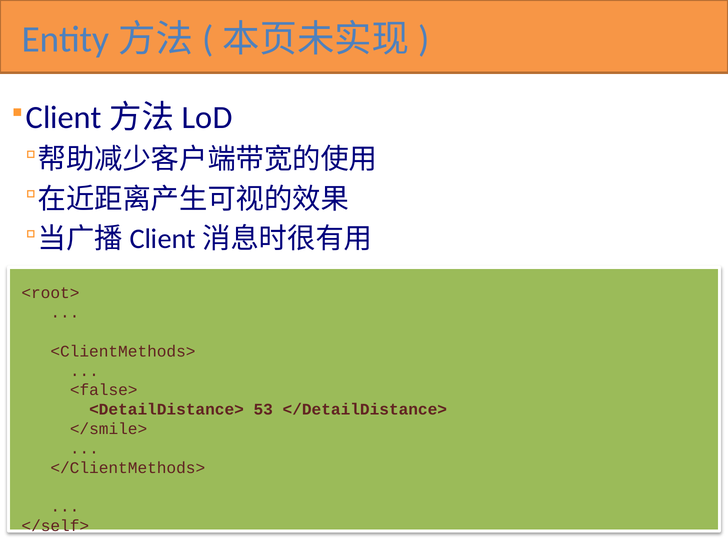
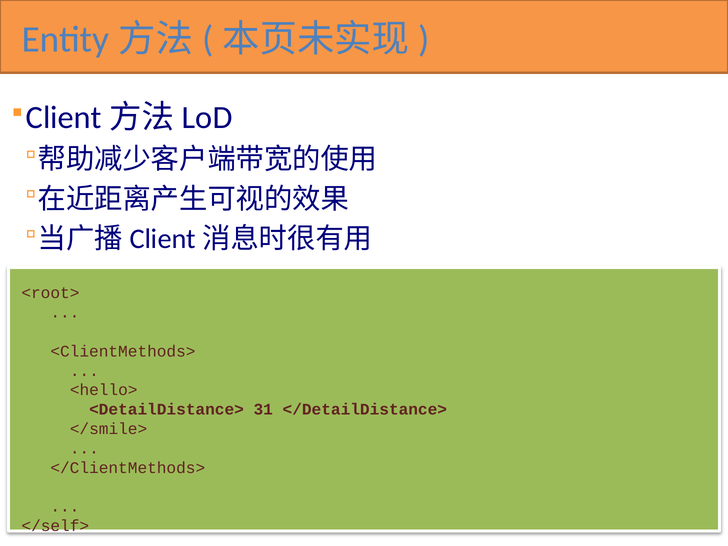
<false>: <false> -> <hello> (104, 390)
53: 53 -> 31 (263, 410)
